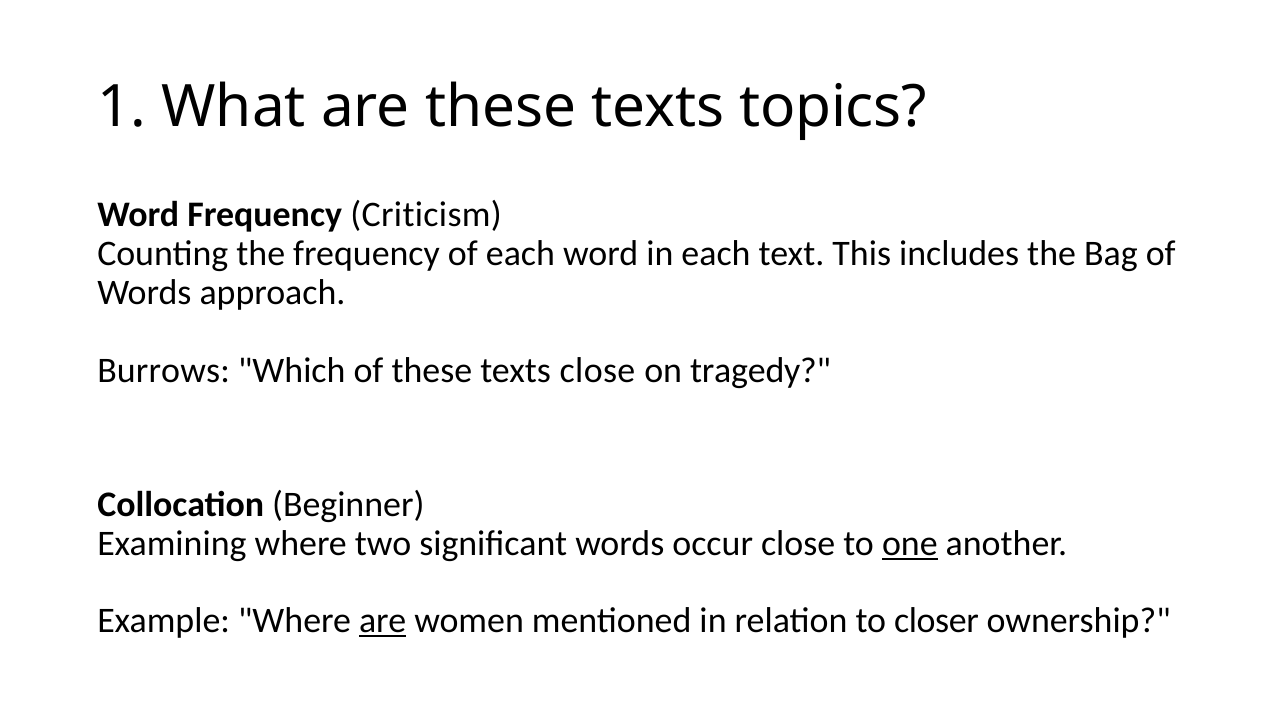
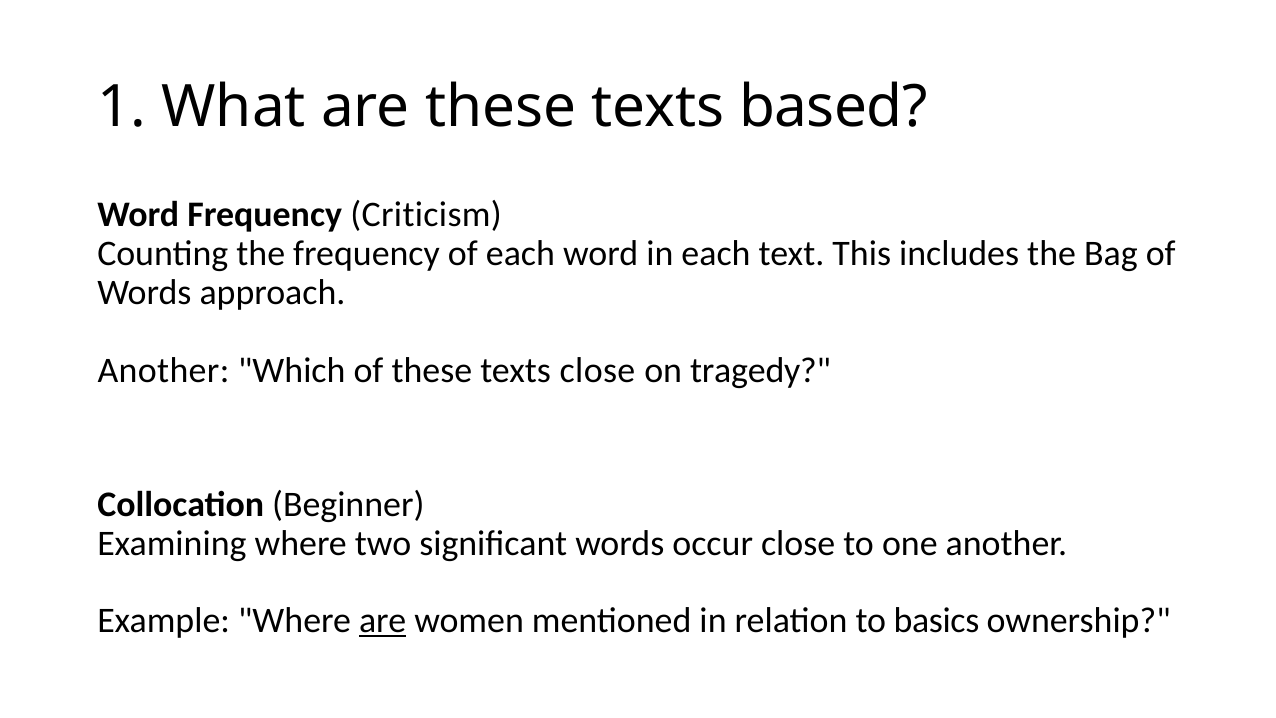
topics: topics -> based (833, 107)
Burrows: Burrows -> Another (163, 370)
one underline: present -> none (910, 543)
closer: closer -> basics (936, 621)
